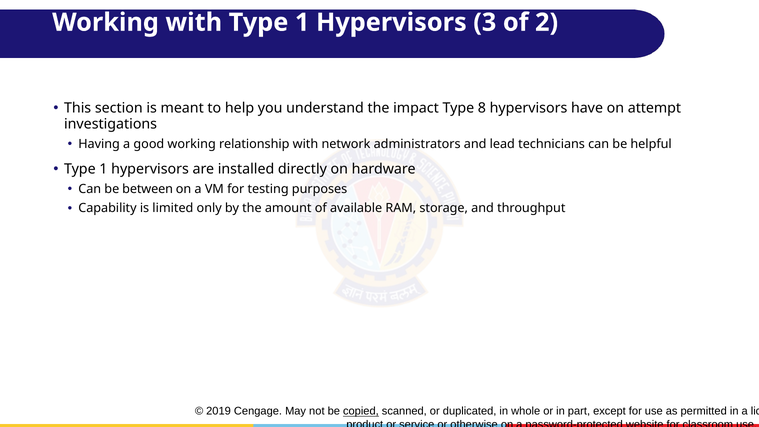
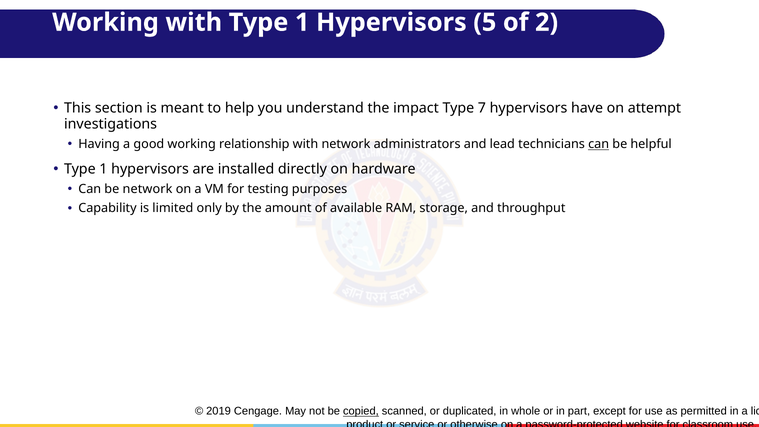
3: 3 -> 5 (485, 22)
8: 8 -> 7 (482, 108)
can underline: none -> present (599, 144)
be between: between -> network (147, 189)
